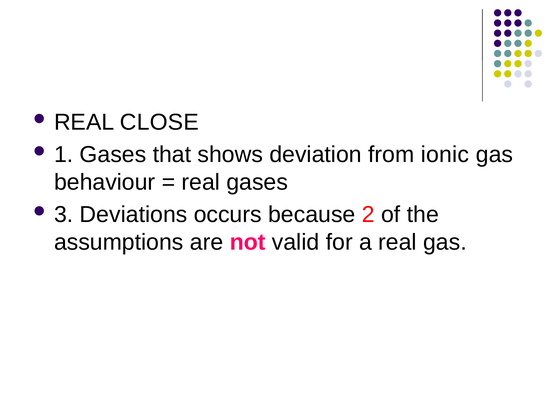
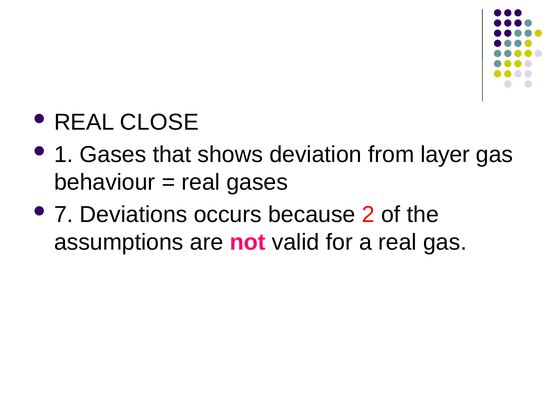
ionic: ionic -> layer (445, 155)
3: 3 -> 7 (64, 215)
